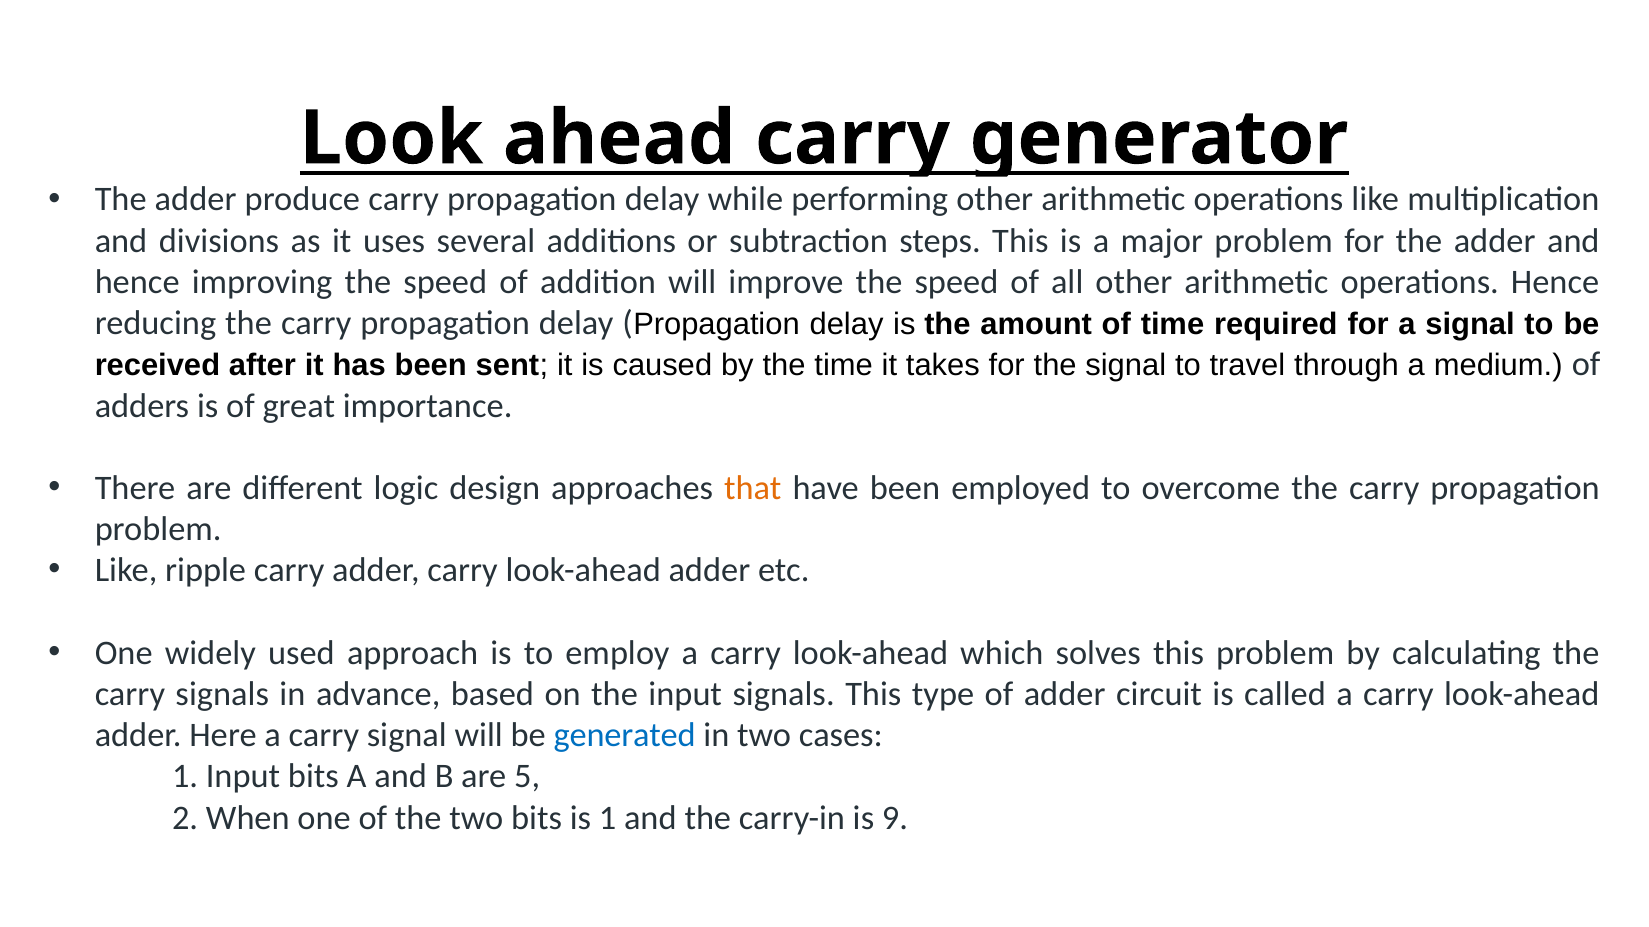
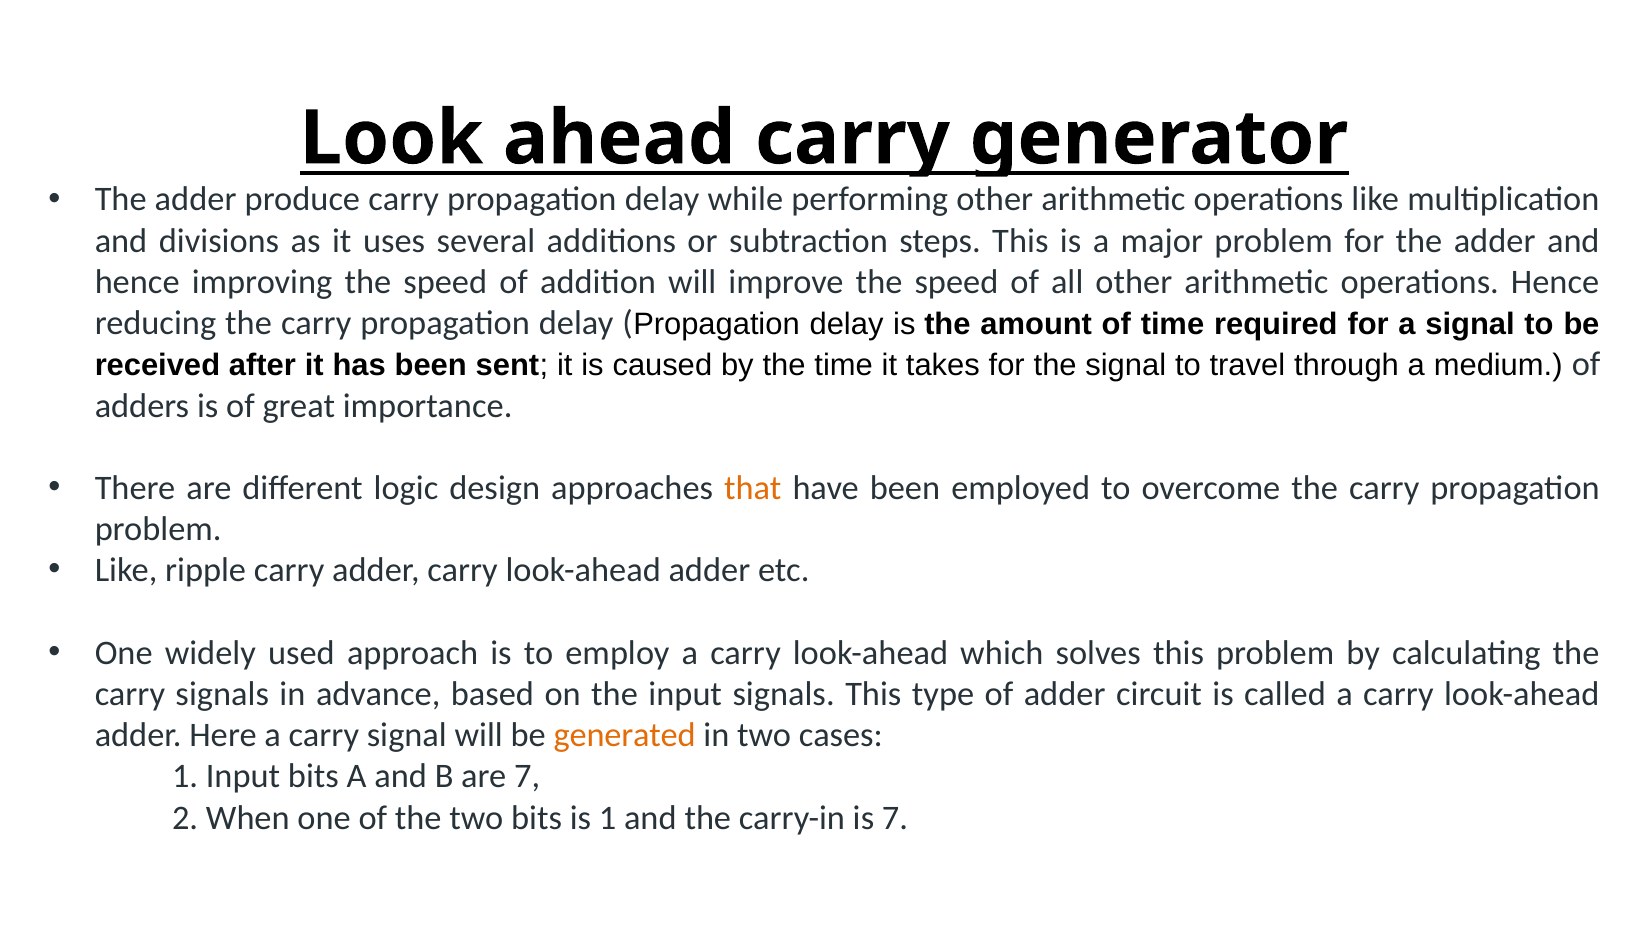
generated colour: blue -> orange (625, 736)
are 5: 5 -> 7 (527, 777)
is 9: 9 -> 7 (895, 818)
